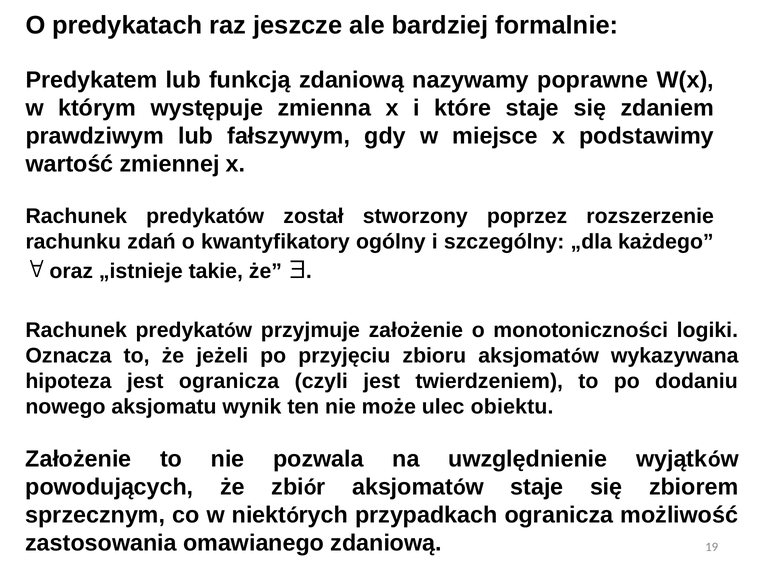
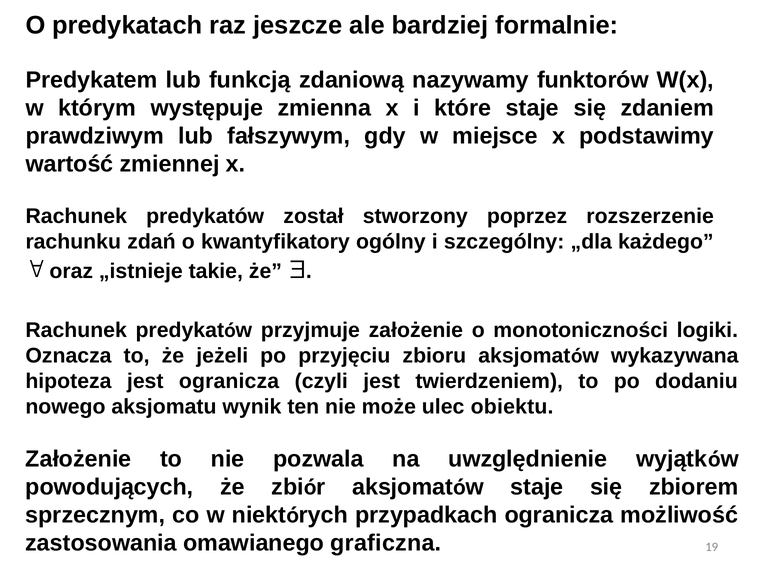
poprawne: poprawne -> funktorów (593, 80)
omawianego zdaniową: zdaniową -> graficzna (386, 543)
